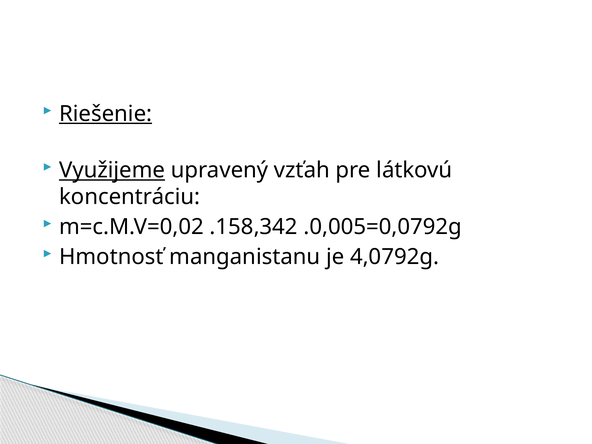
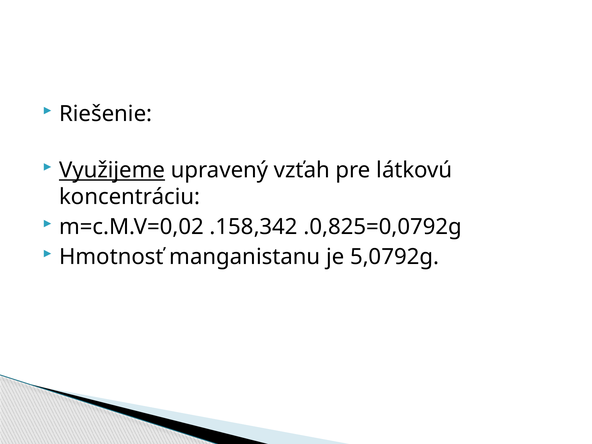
Riešenie underline: present -> none (106, 114)
.0,005=0,0792g: .0,005=0,0792g -> .0,825=0,0792g (383, 227)
4,0792g: 4,0792g -> 5,0792g (395, 257)
